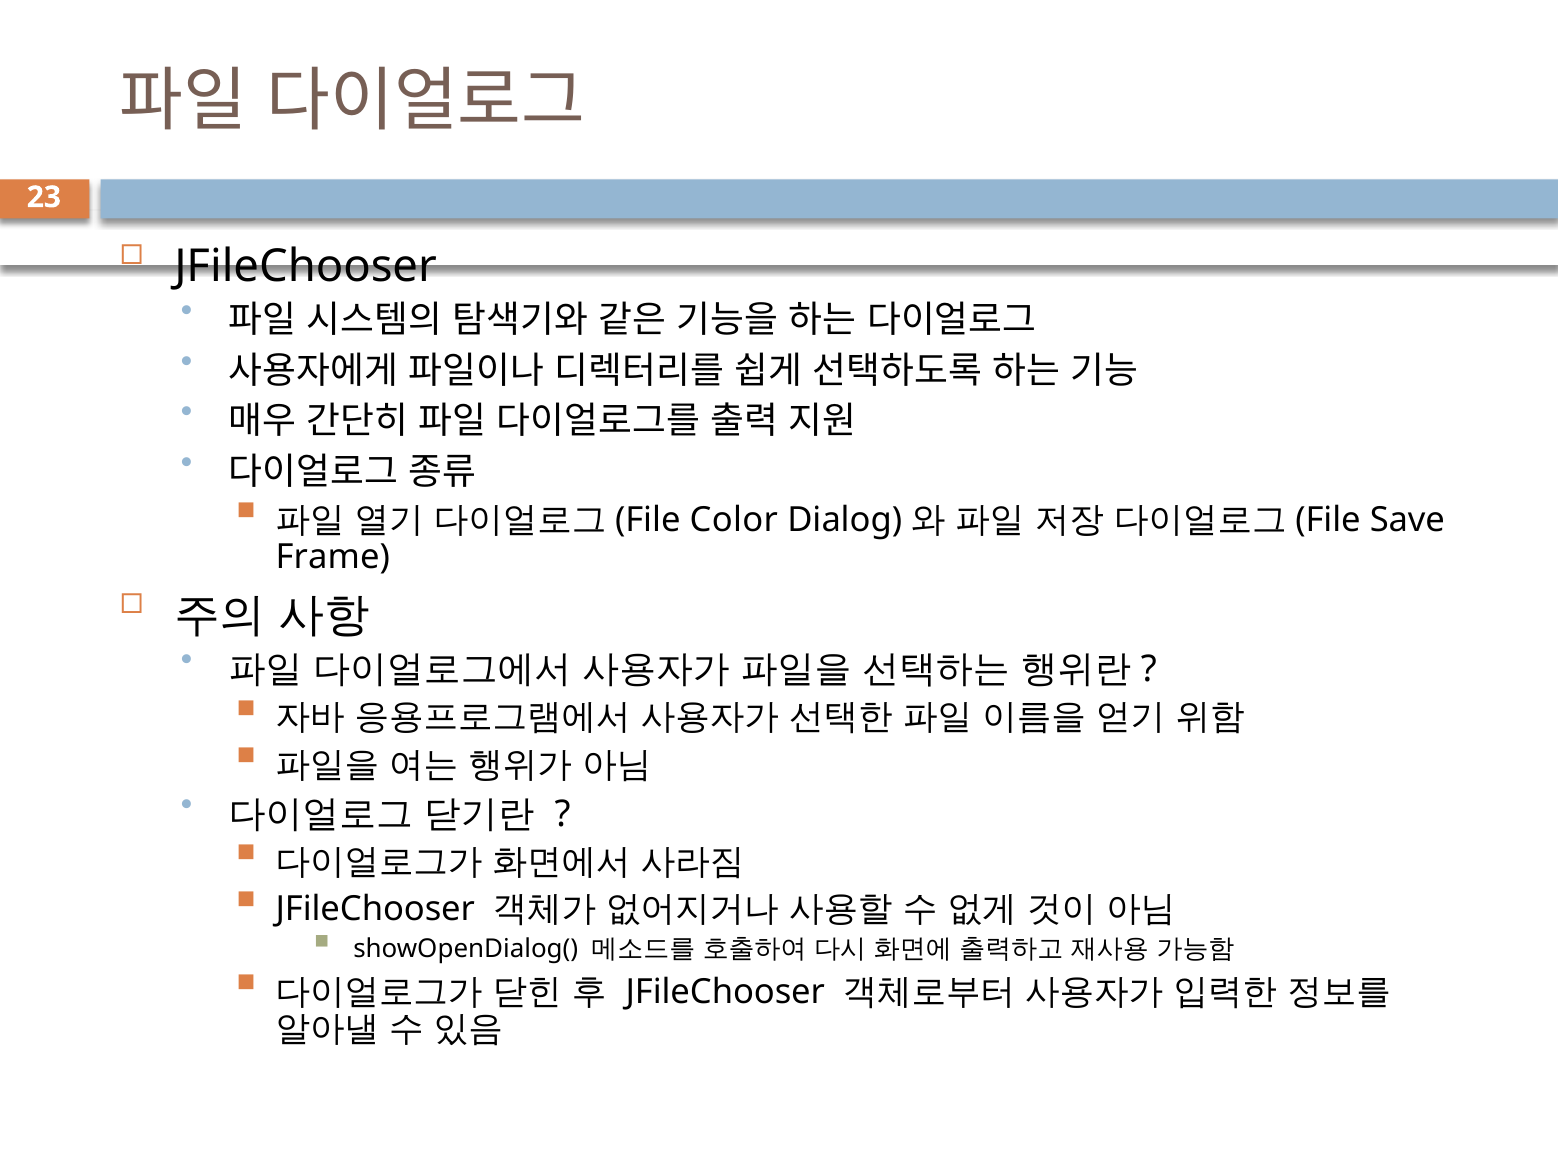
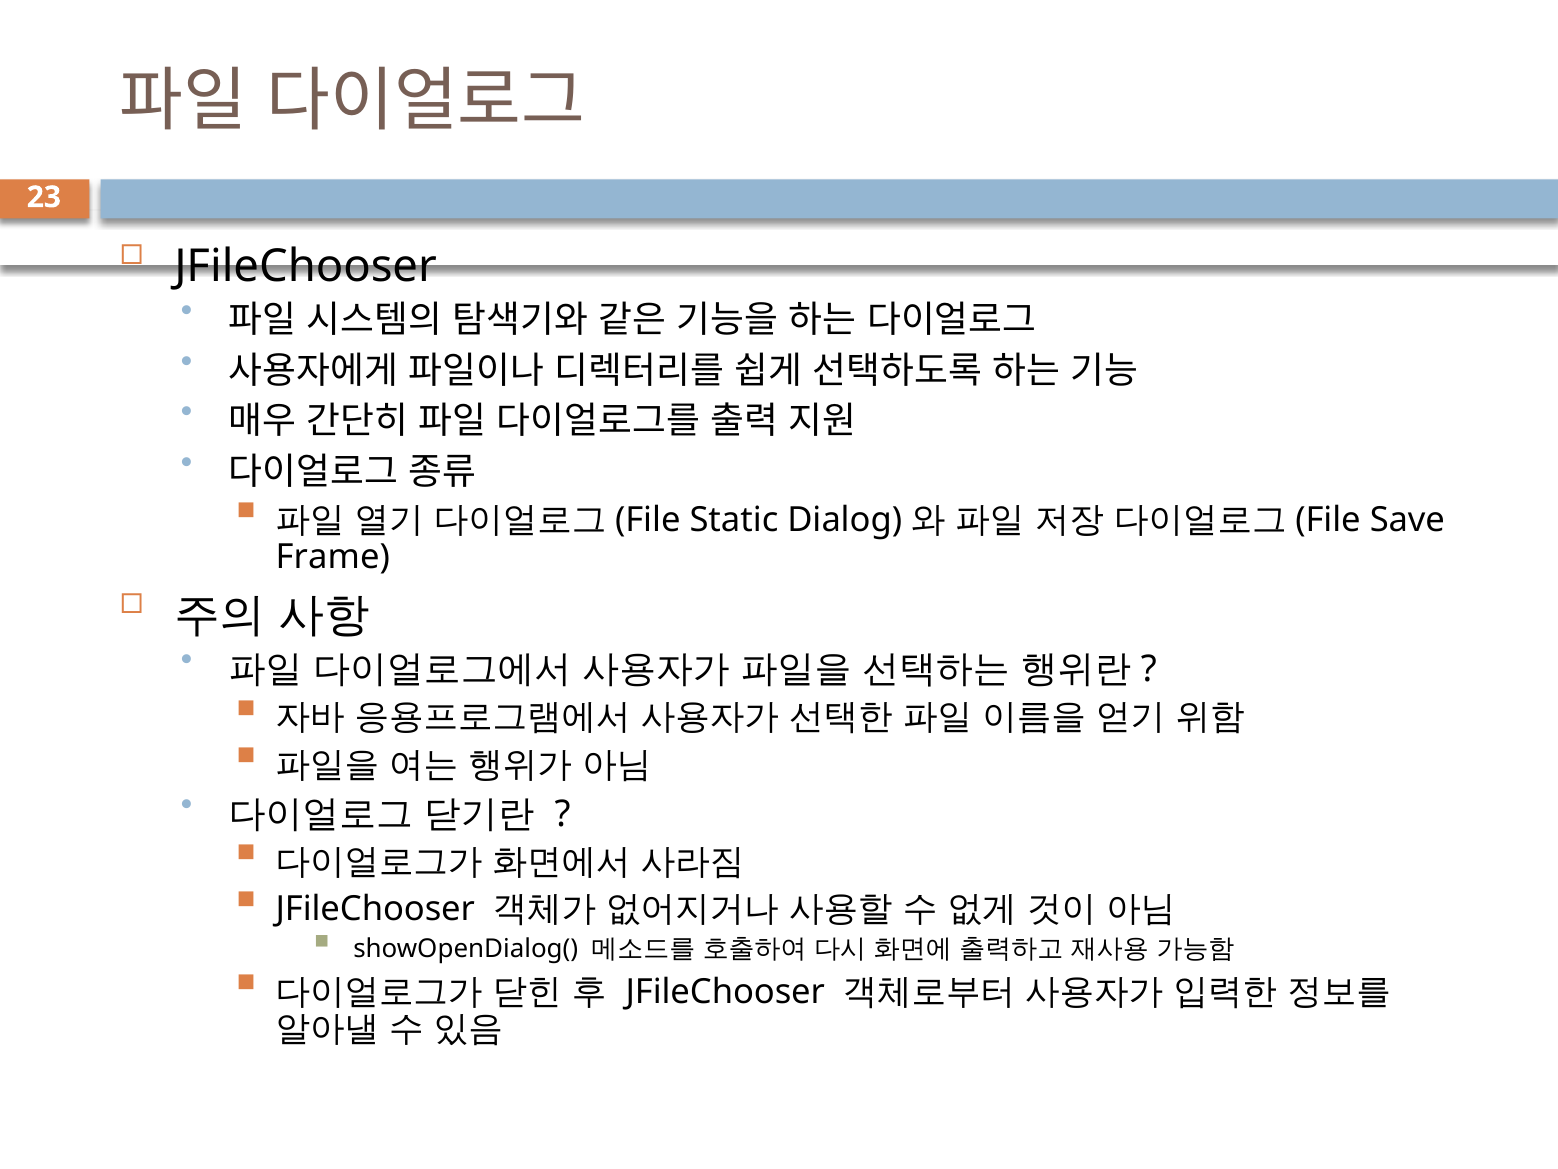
Color: Color -> Static (734, 520)
